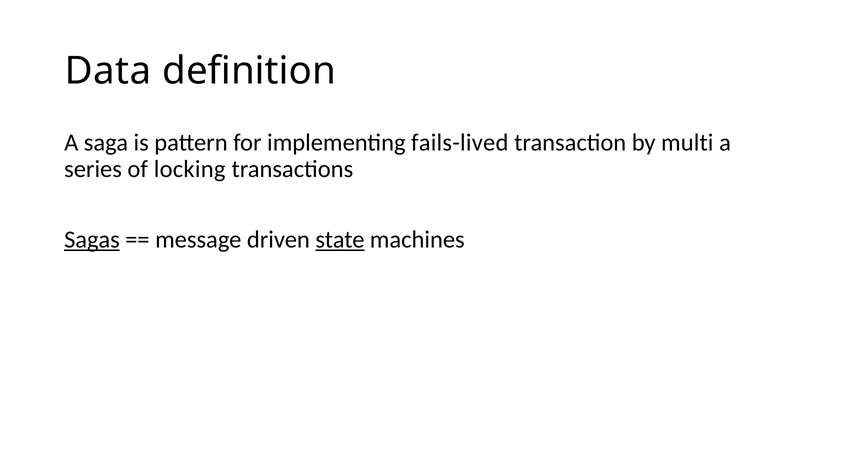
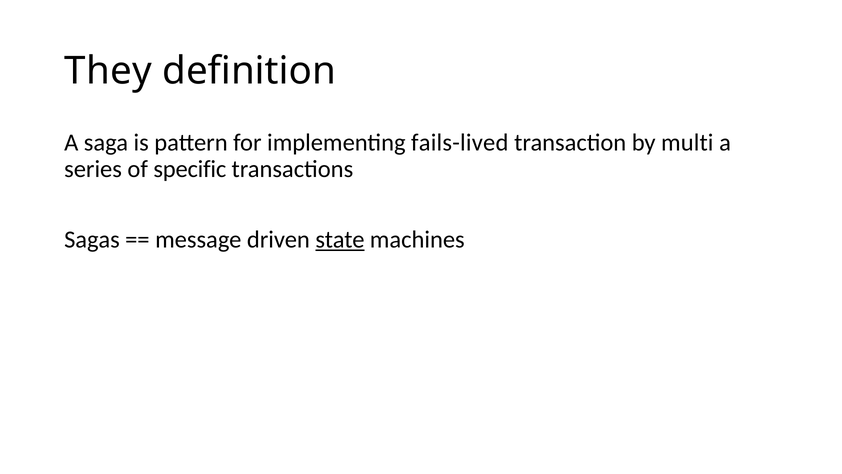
Data: Data -> They (108, 71)
locking: locking -> specific (190, 169)
Sagas underline: present -> none (92, 239)
